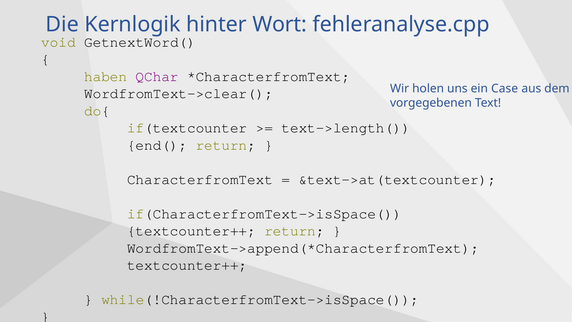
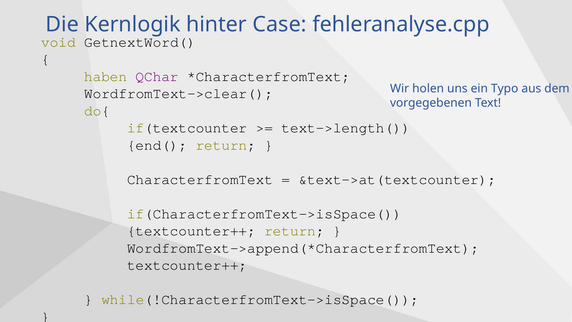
Wort: Wort -> Case (280, 24)
Case: Case -> Typo (505, 89)
